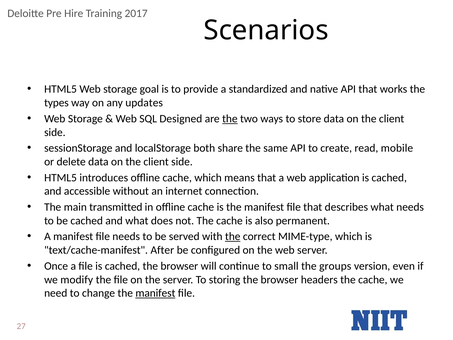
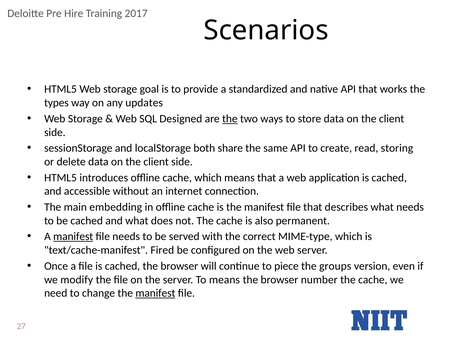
mobile: mobile -> storing (397, 148)
transmitted: transmitted -> embedding (116, 207)
manifest underline: none -> present (73, 236)
the underline: present -> none (233, 236)
After: After -> Fired (162, 250)
small: small -> piece (286, 266)
To storing: storing -> means (224, 279)
headers: headers -> number (319, 279)
